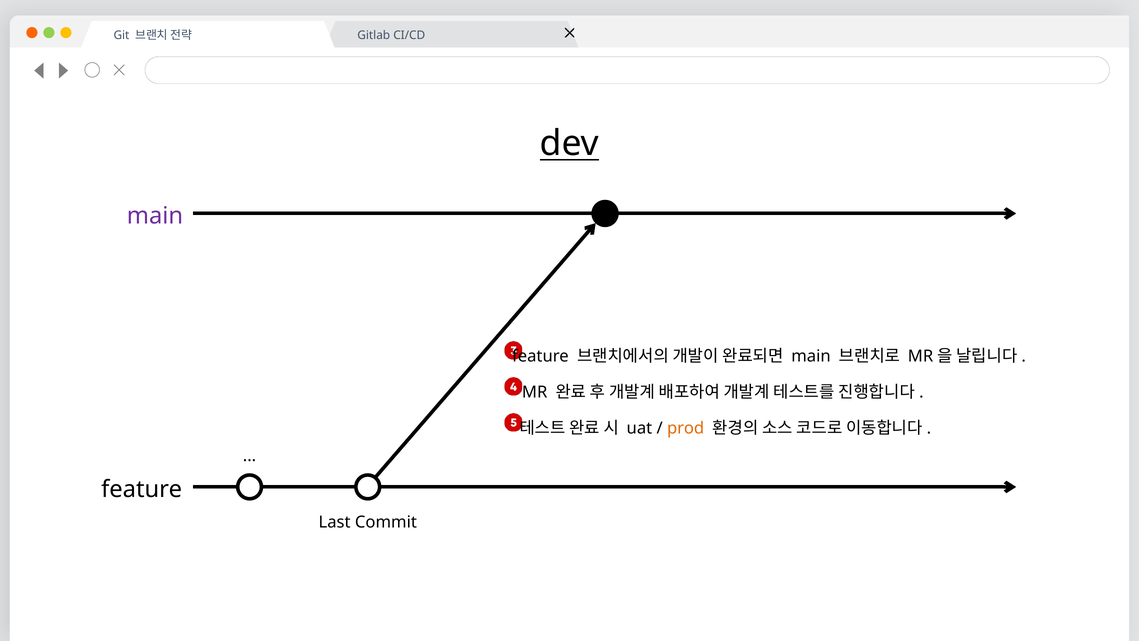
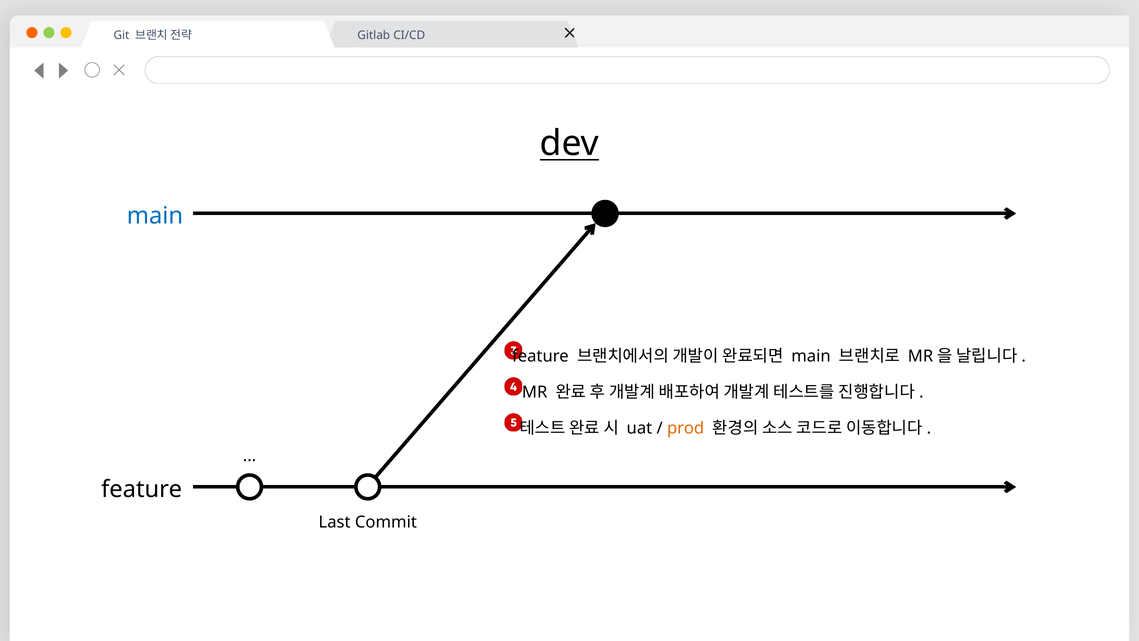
main colour: purple -> blue (155, 216)
